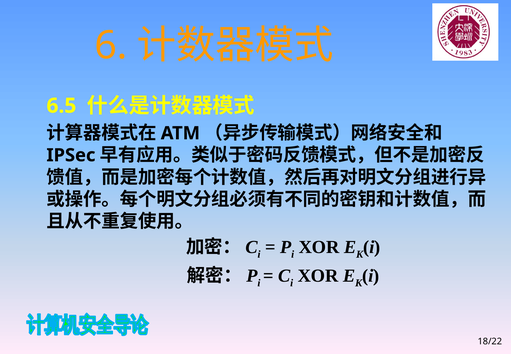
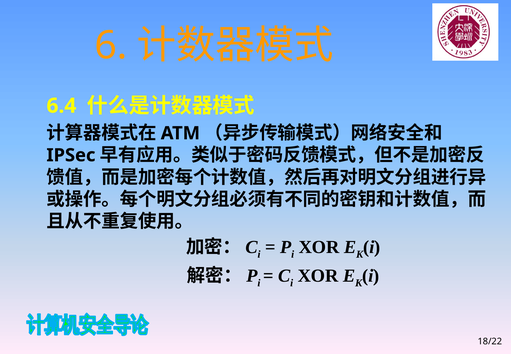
6.5: 6.5 -> 6.4 (61, 106)
